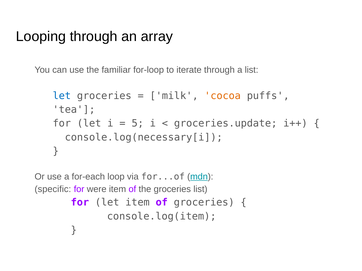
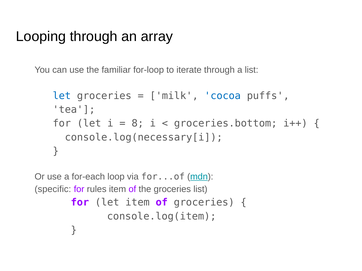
cocoa colour: orange -> blue (223, 96)
5: 5 -> 8 (138, 124)
groceries.update: groceries.update -> groceries.bottom (226, 124)
were: were -> rules (97, 189)
